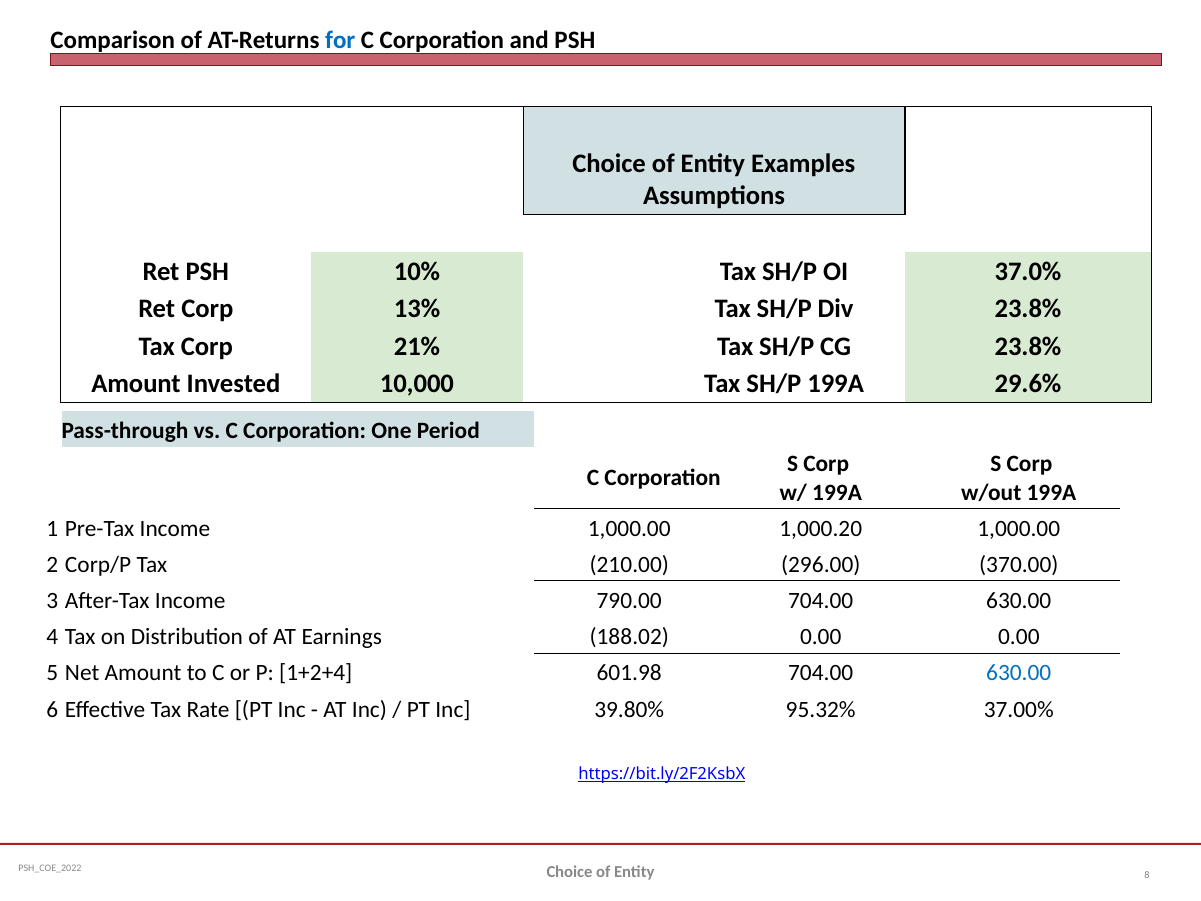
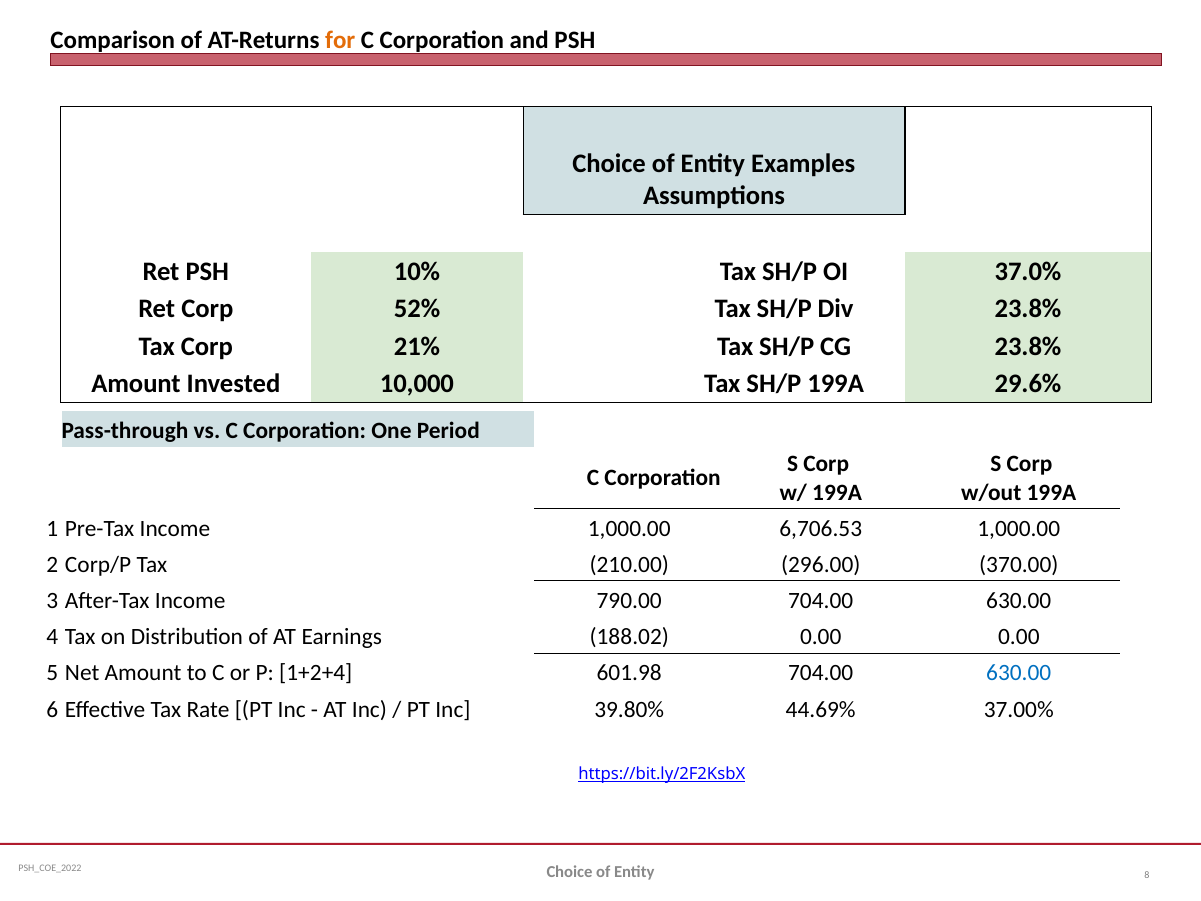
for colour: blue -> orange (340, 40)
13%: 13% -> 52% (417, 309)
1,000.20: 1,000.20 -> 6,706.53 (821, 528)
95.32%: 95.32% -> 44.69% (821, 709)
